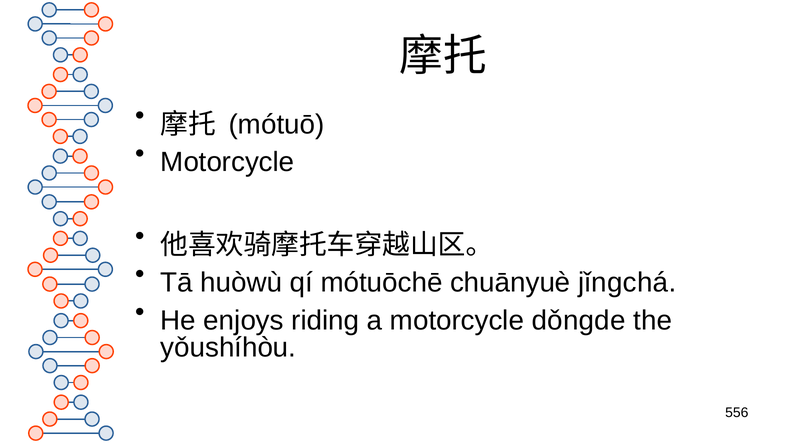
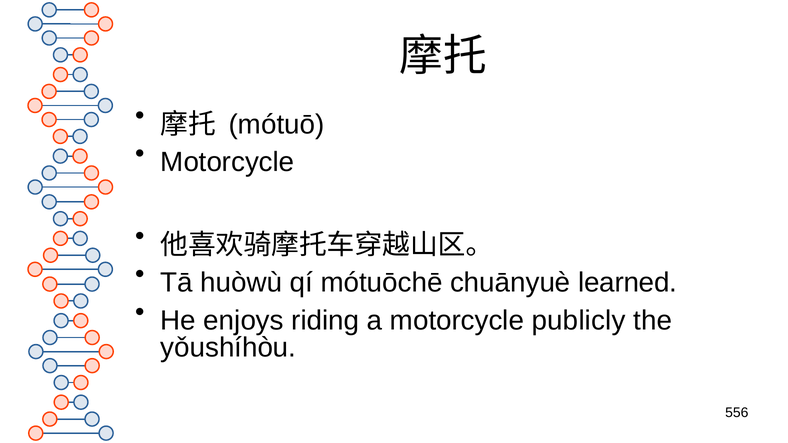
jǐngchá: jǐngchá -> learned (628, 283)
dǒngde: dǒngde -> publicly (579, 321)
